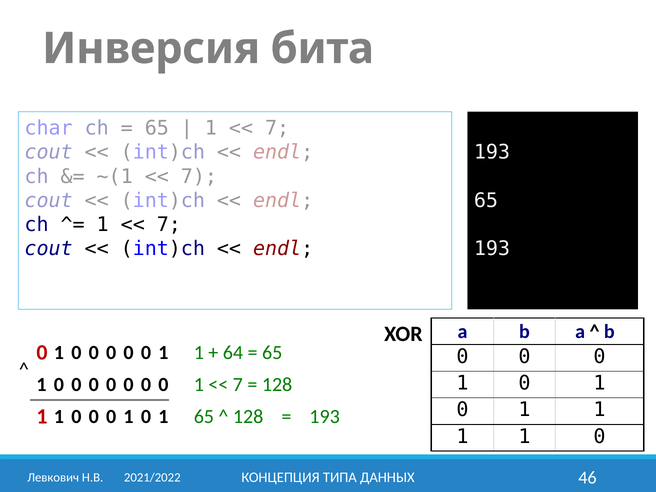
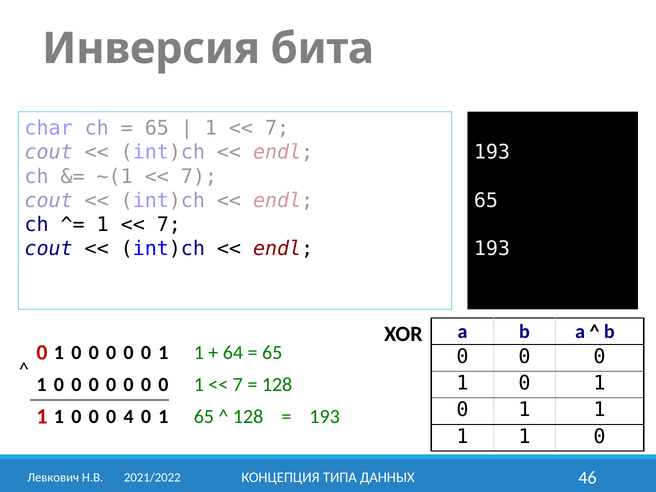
1: 1 -> 4 (129, 417)
